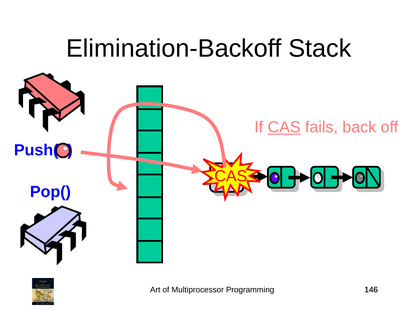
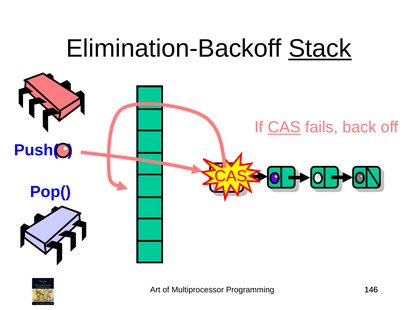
Stack underline: none -> present (320, 49)
